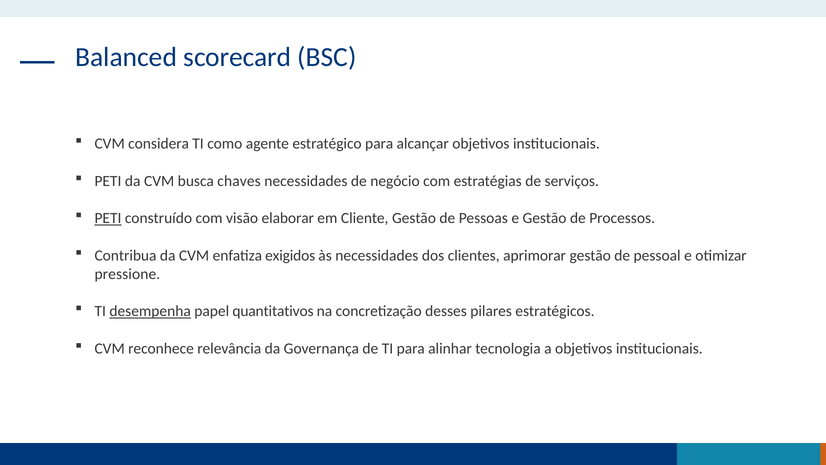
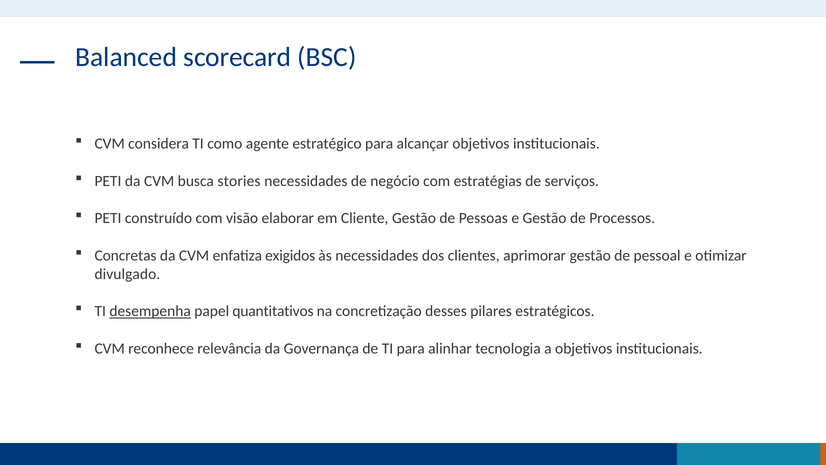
chaves: chaves -> stories (239, 181)
PETI underline: present -> none (108, 218)
Contribua: Contribua -> Concretas (126, 255)
pressione: pressione -> divulgado (127, 274)
